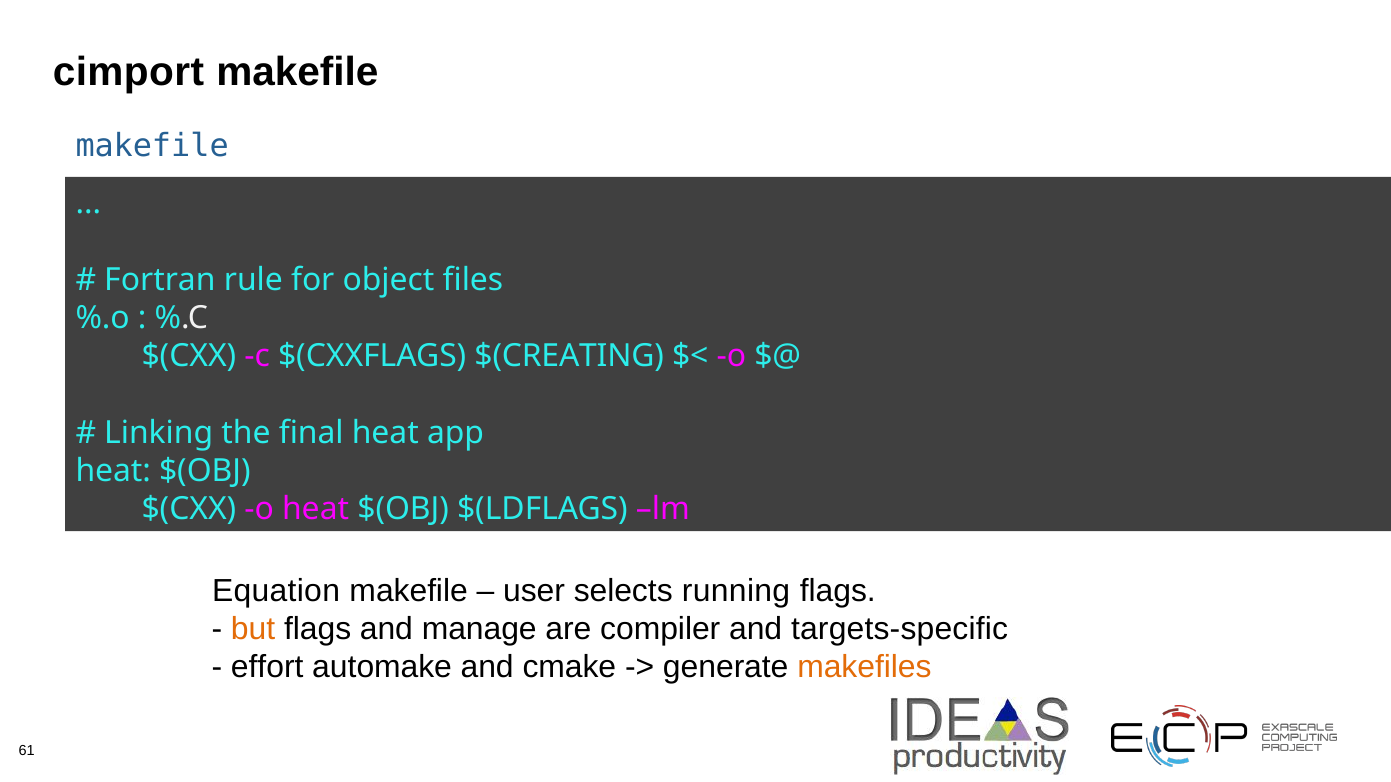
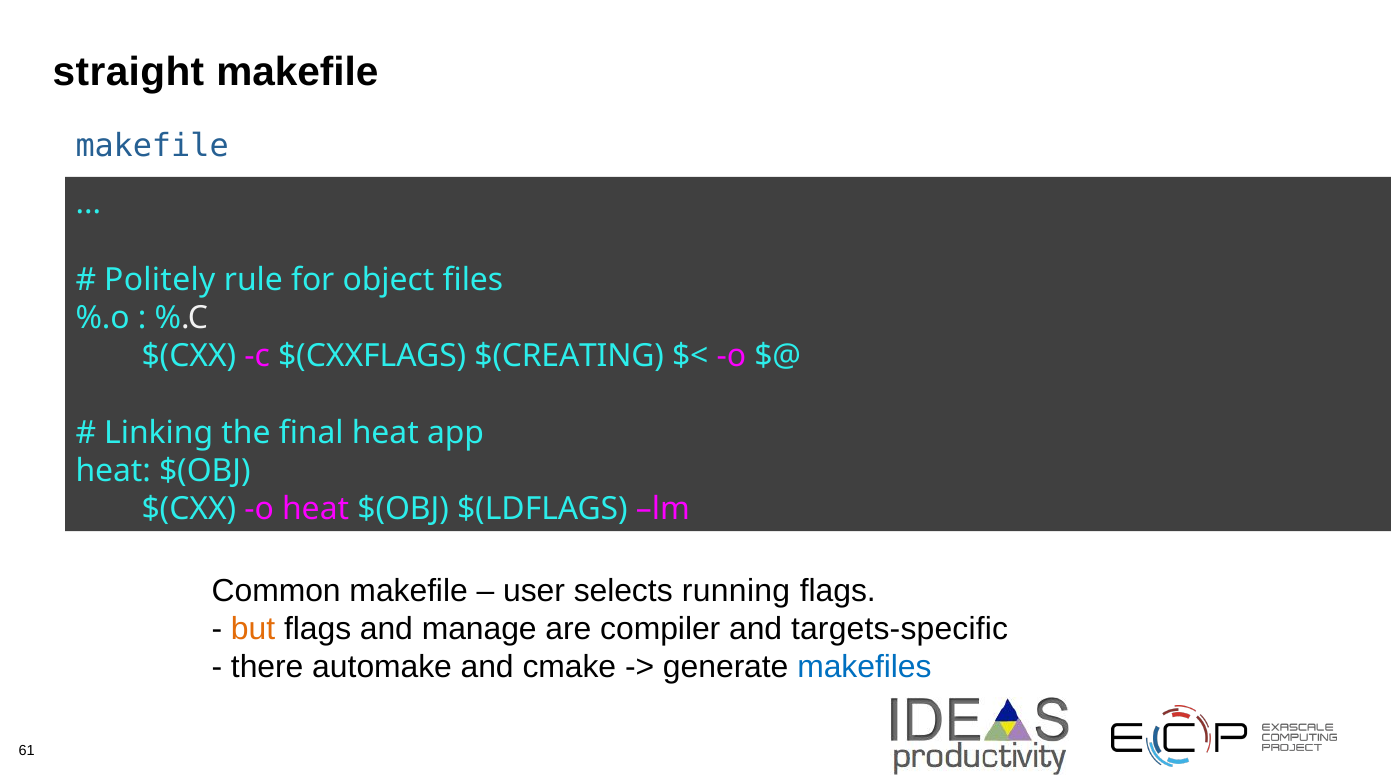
cimport: cimport -> straight (128, 72)
Fortran: Fortran -> Politely (160, 280)
Equation: Equation -> Common (276, 591)
effort: effort -> there (267, 668)
makefiles colour: orange -> blue (864, 668)
